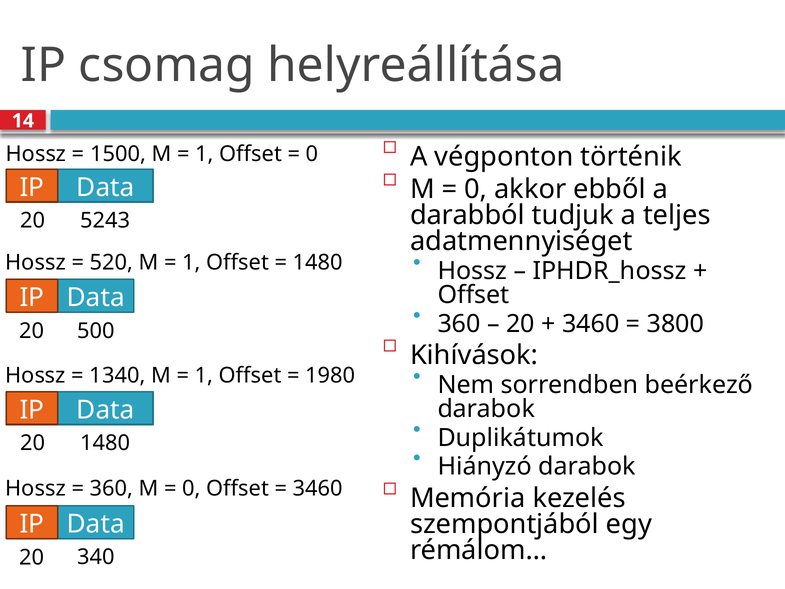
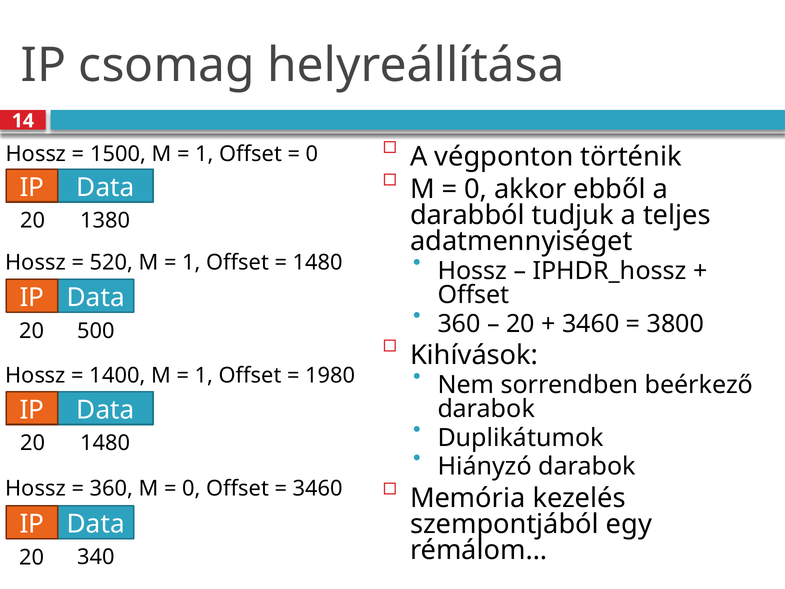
5243: 5243 -> 1380 (105, 221)
1340: 1340 -> 1400 (117, 376)
